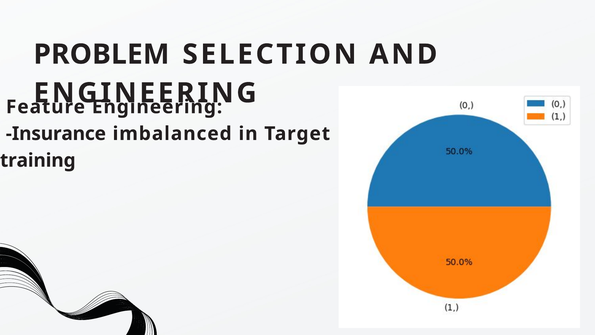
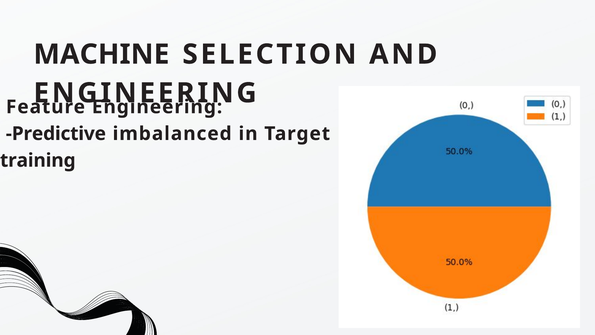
PROBLEM: PROBLEM -> MACHINE (101, 54)
Insurance: Insurance -> Predictive (56, 134)
